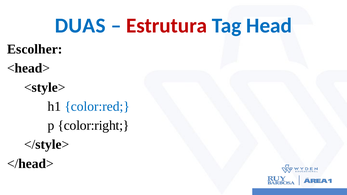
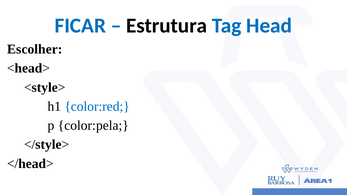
DUAS: DUAS -> FICAR (80, 26)
Estrutura colour: red -> black (167, 26)
color:right: color:right -> color:pela (93, 126)
